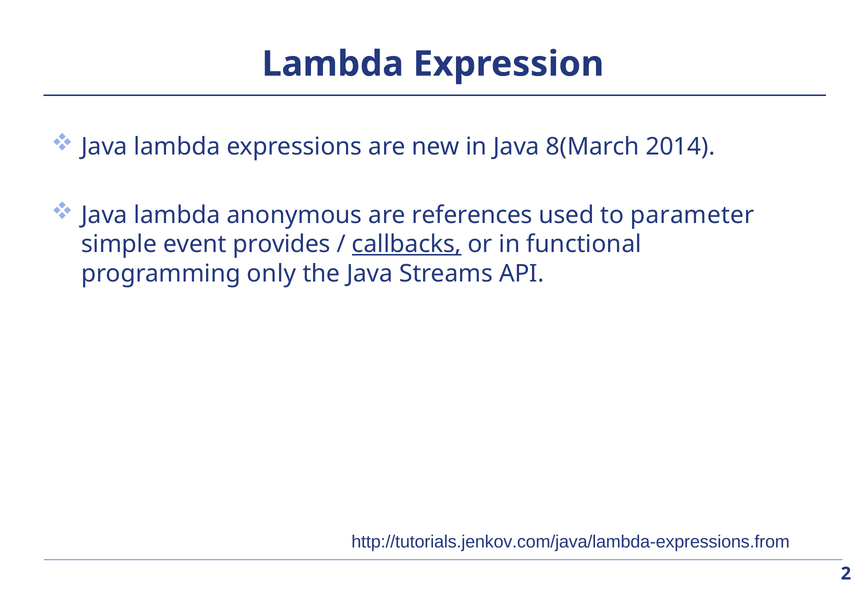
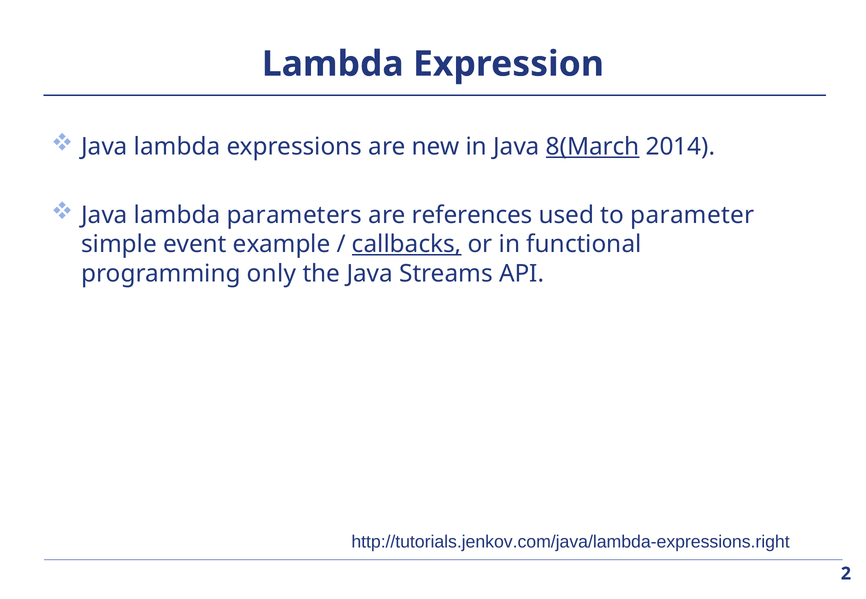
8(March underline: none -> present (593, 147)
anonymous: anonymous -> parameters (294, 215)
provides: provides -> example (282, 245)
http://tutorials.jenkov.com/java/lambda-expressions.from: http://tutorials.jenkov.com/java/lambda-expressions.from -> http://tutorials.jenkov.com/java/lambda-expressions.right (571, 542)
